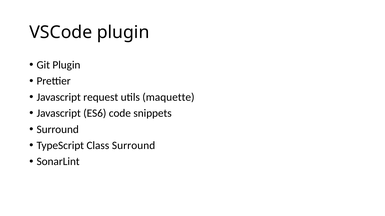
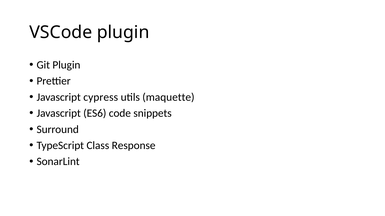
request: request -> cypress (101, 97)
Class Surround: Surround -> Response (134, 146)
